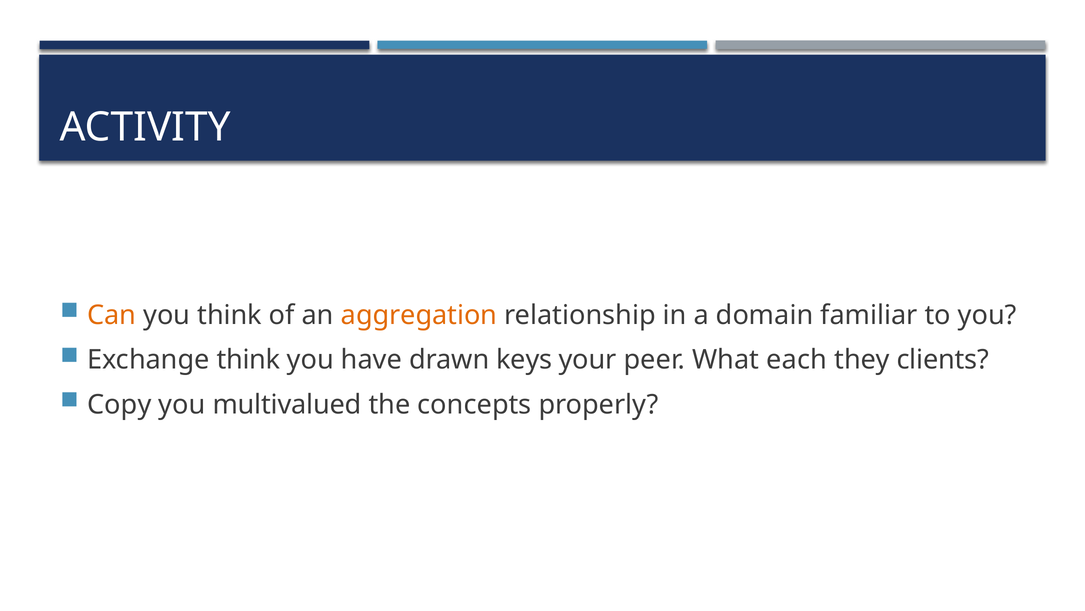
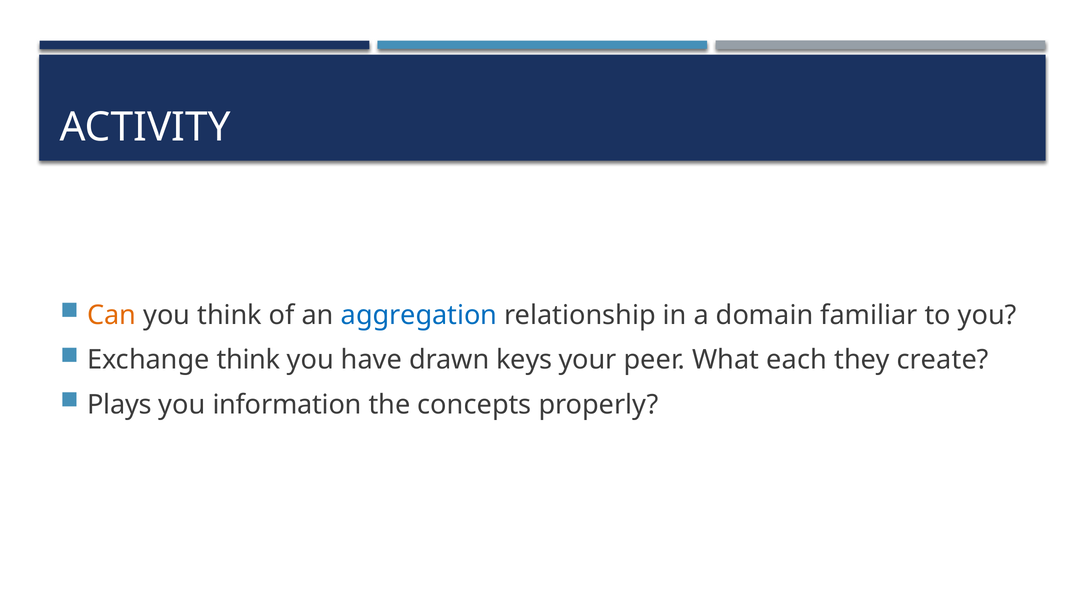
aggregation colour: orange -> blue (419, 315)
clients: clients -> create (943, 360)
Copy: Copy -> Plays (119, 404)
multivalued: multivalued -> information (287, 404)
